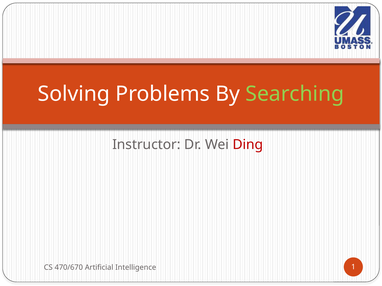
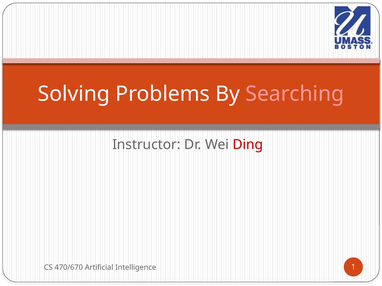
Searching colour: light green -> pink (295, 94)
